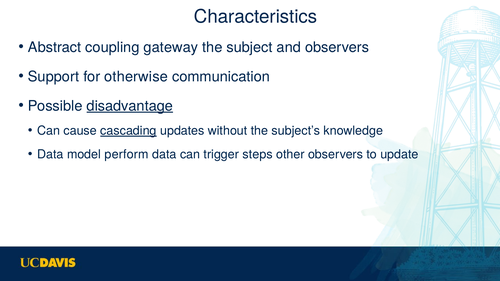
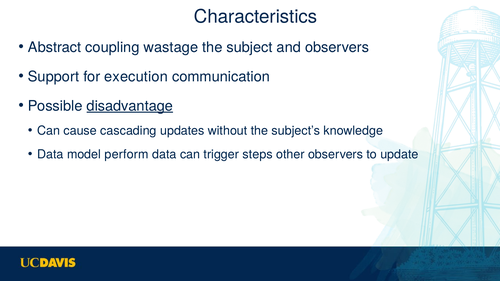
gateway: gateway -> wastage (171, 47)
otherwise: otherwise -> execution (136, 77)
cascading underline: present -> none (128, 131)
